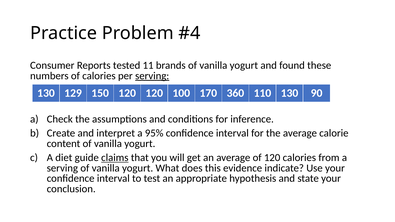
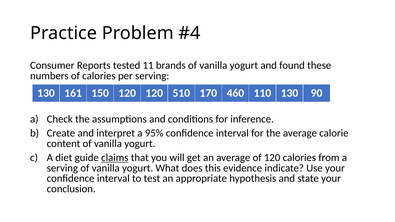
serving underline: present -> none (152, 76)
129: 129 -> 161 (73, 93)
100: 100 -> 510 (181, 93)
360: 360 -> 460 (235, 93)
